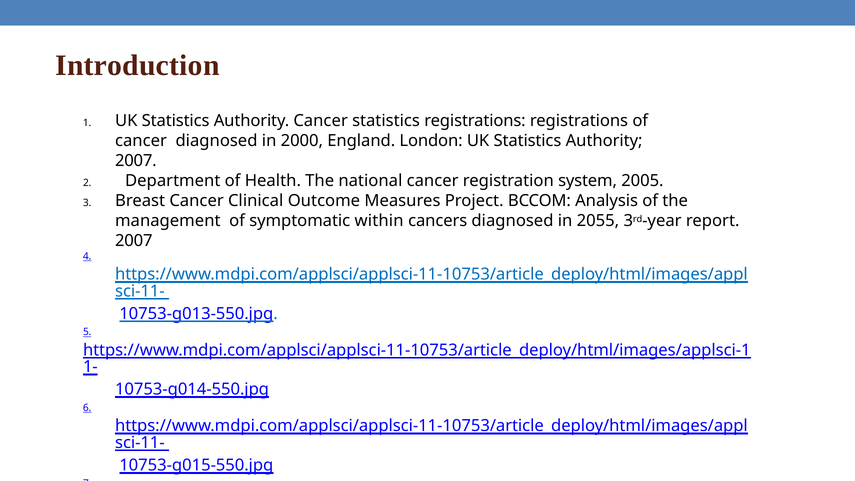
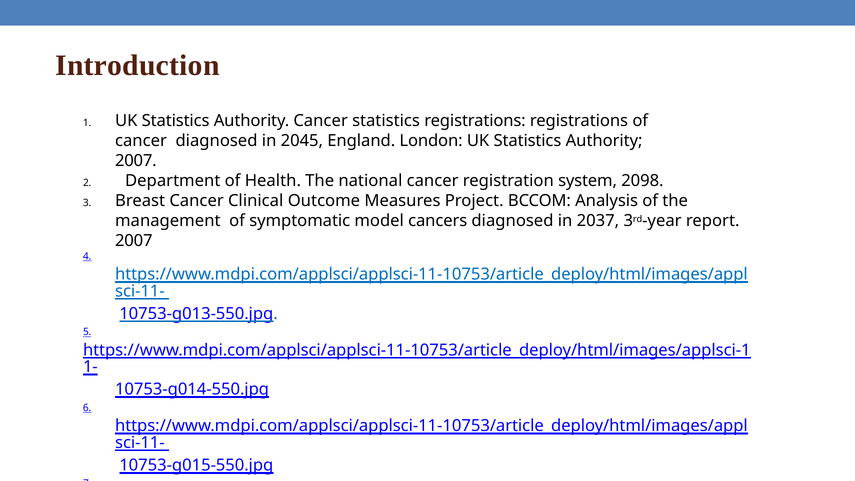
2000: 2000 -> 2045 (302, 141)
2005: 2005 -> 2098 (642, 181)
within: within -> model (379, 221)
2055: 2055 -> 2037 (598, 221)
